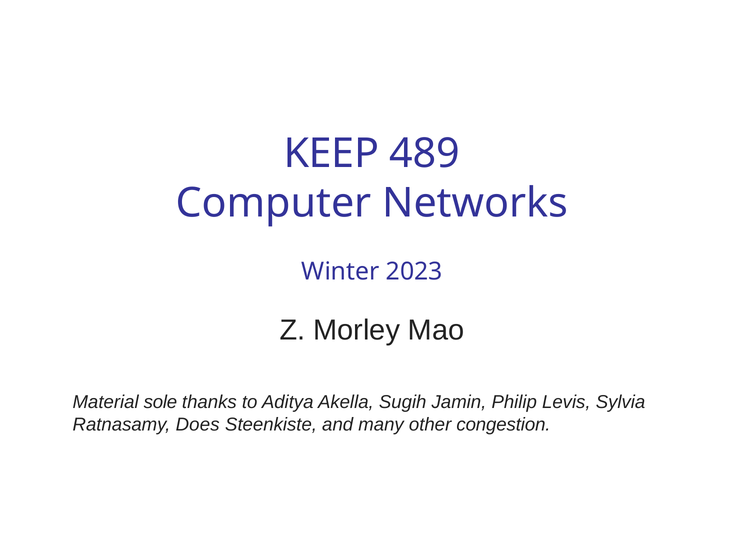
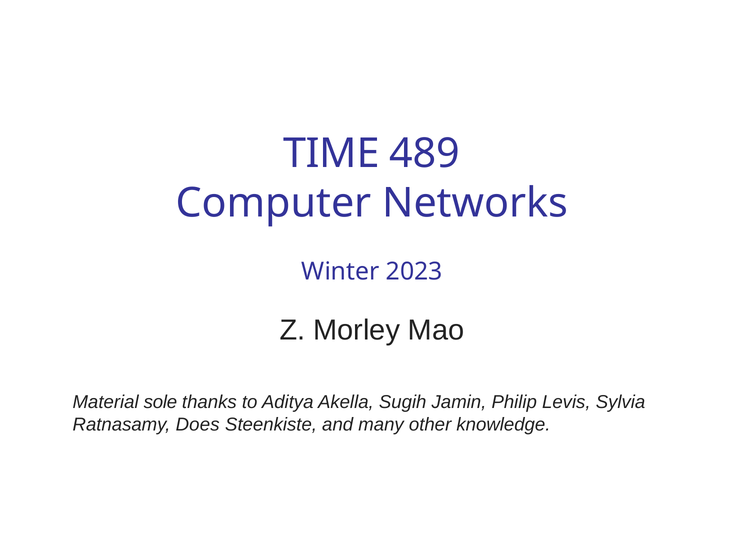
KEEP: KEEP -> TIME (331, 154)
congestion: congestion -> knowledge (503, 424)
